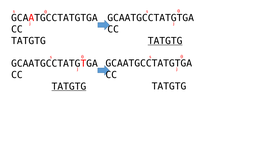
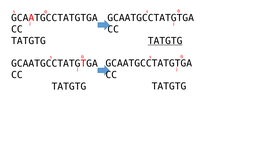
TATGTG underline: present -> none (69, 86)
